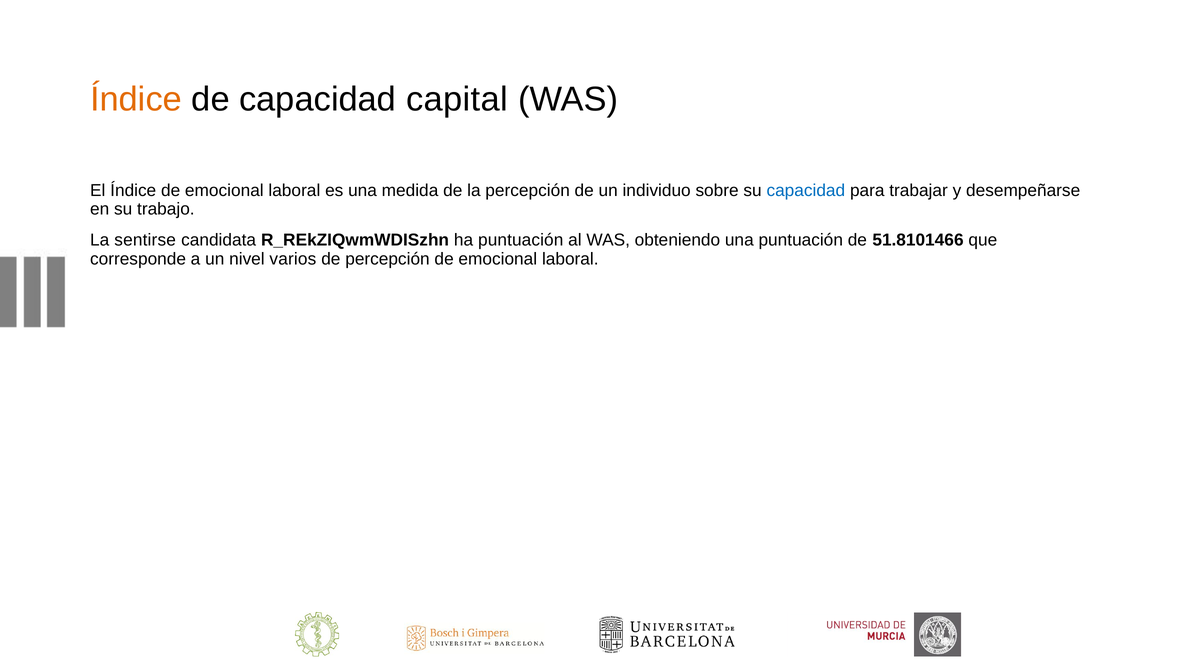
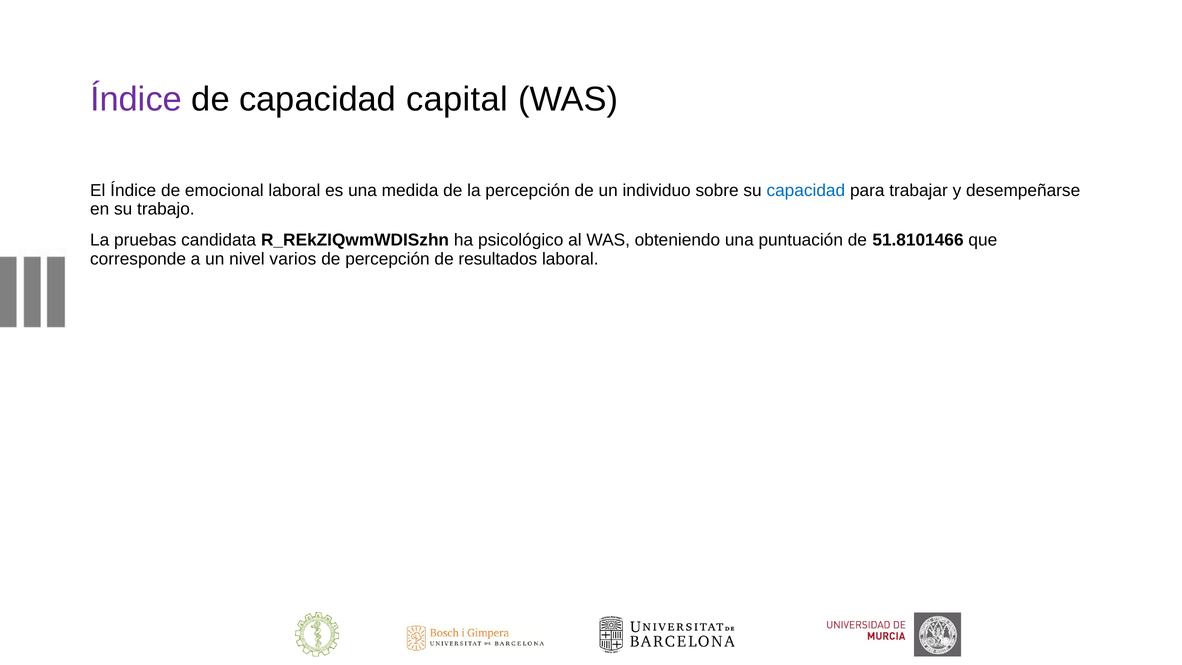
Índice colour: orange -> purple (136, 99)
sentirse: sentirse -> pruebas (145, 240)
ha puntuación: puntuación -> psicológico (521, 240)
percepción de emocional: emocional -> resultados (498, 259)
